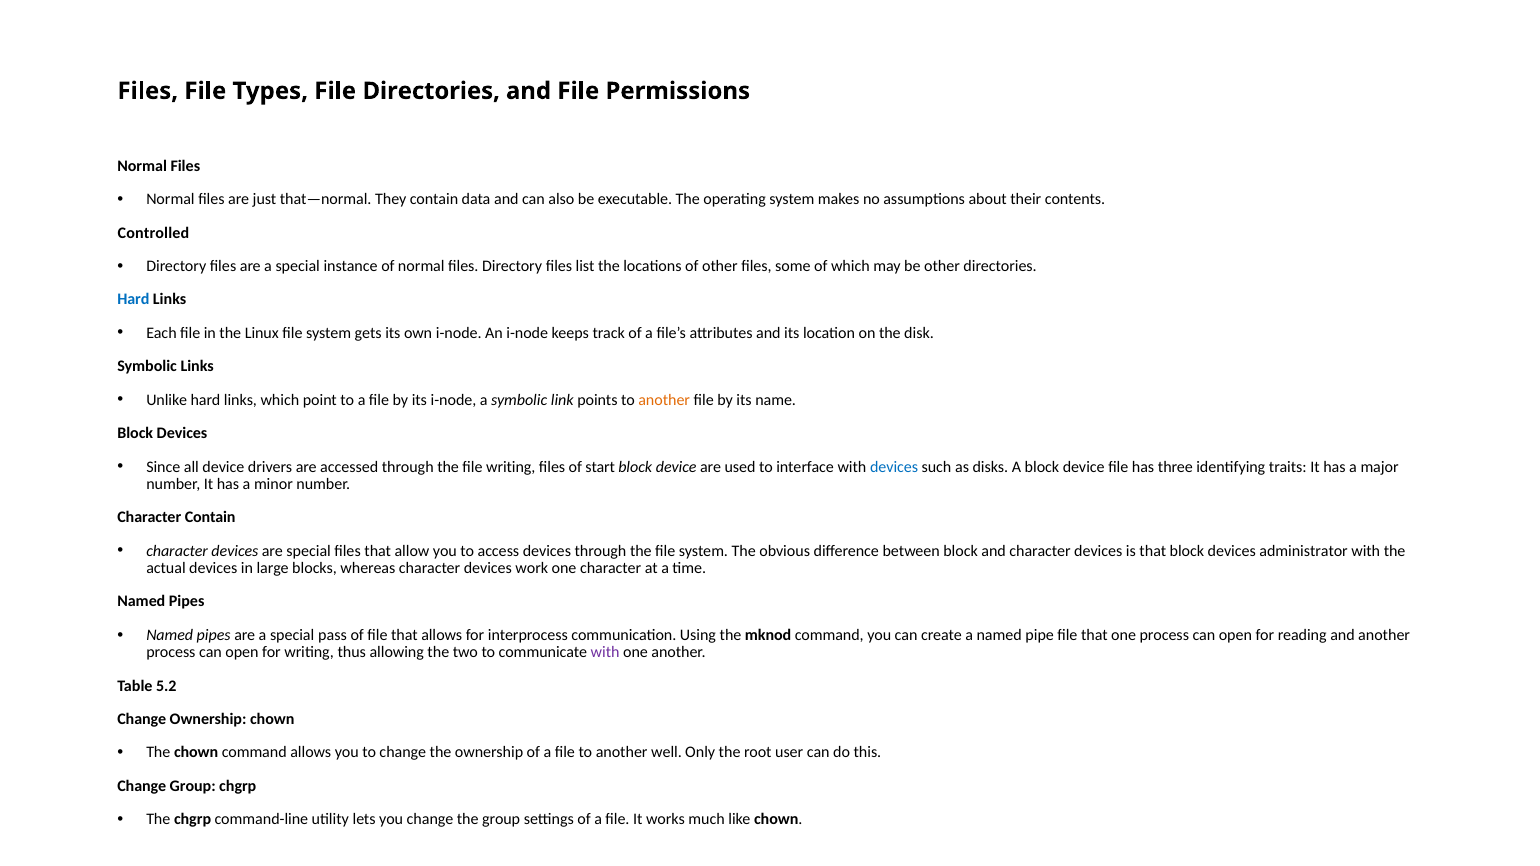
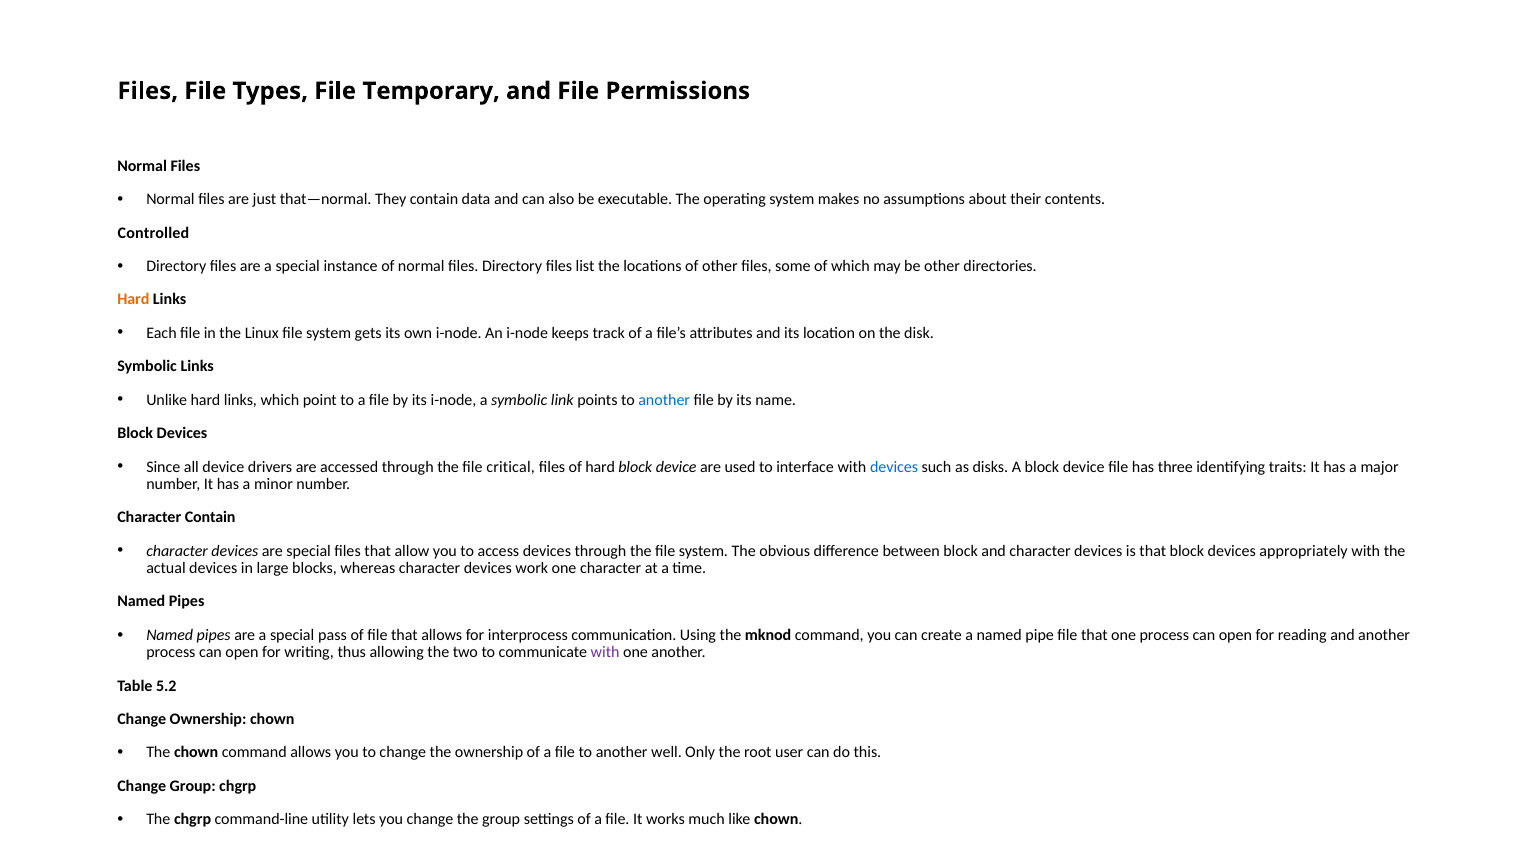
File Directories: Directories -> Temporary (431, 91)
Hard colour: blue -> orange (133, 300)
another colour: orange -> blue (664, 400)
file writing: writing -> critical (511, 467)
of start: start -> hard (600, 467)
administrator: administrator -> appropriately (1304, 551)
